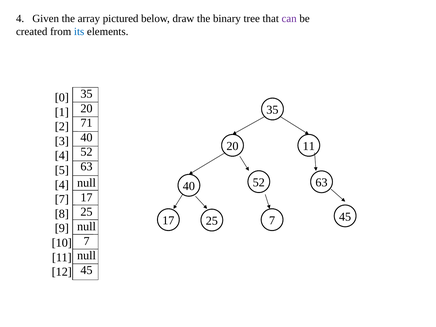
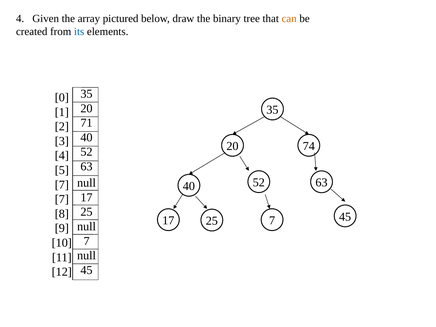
can colour: purple -> orange (289, 19)
20 11: 11 -> 74 (309, 146)
4: 4 -> 7 (62, 185)
